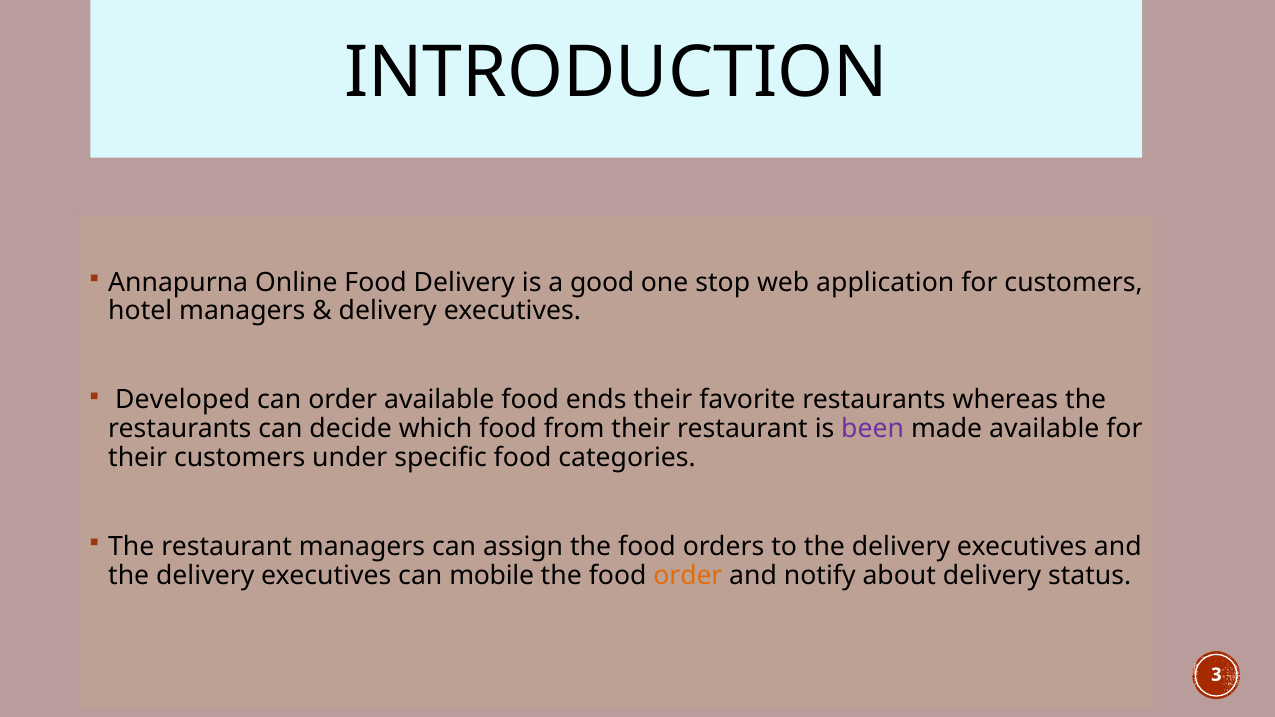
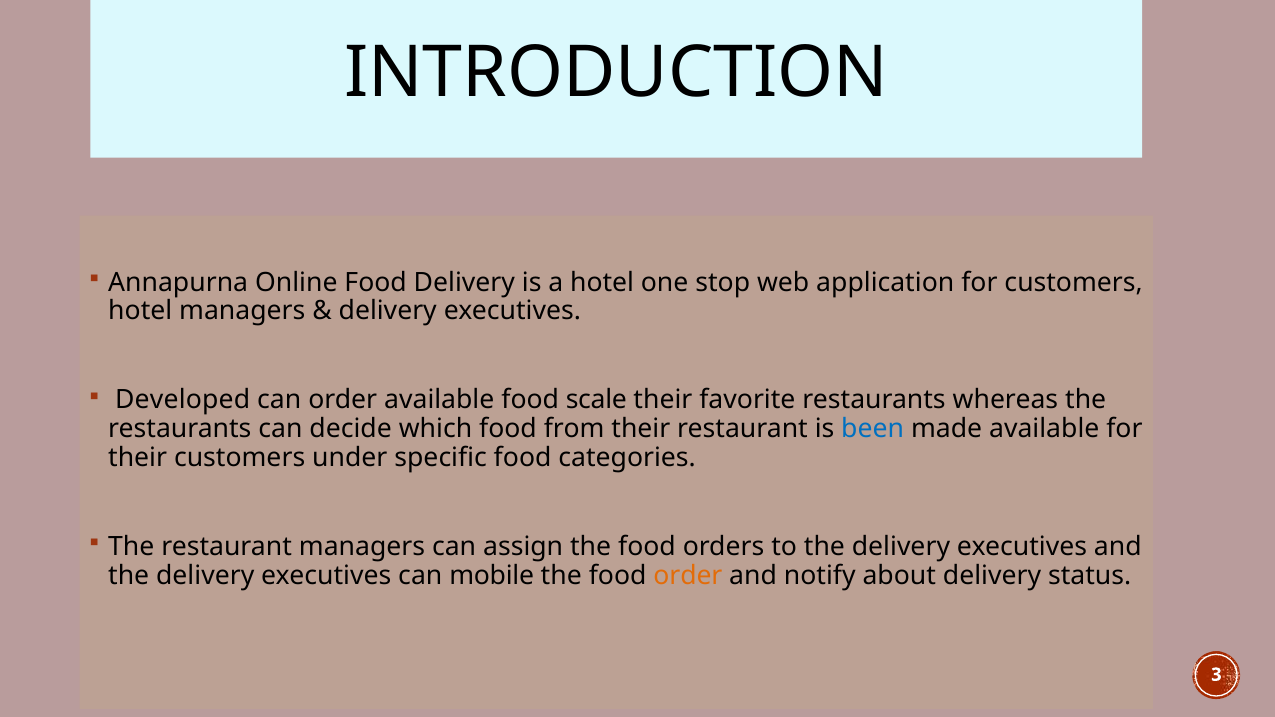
a good: good -> hotel (602, 282)
ends: ends -> scale (596, 400)
been colour: purple -> blue (873, 429)
